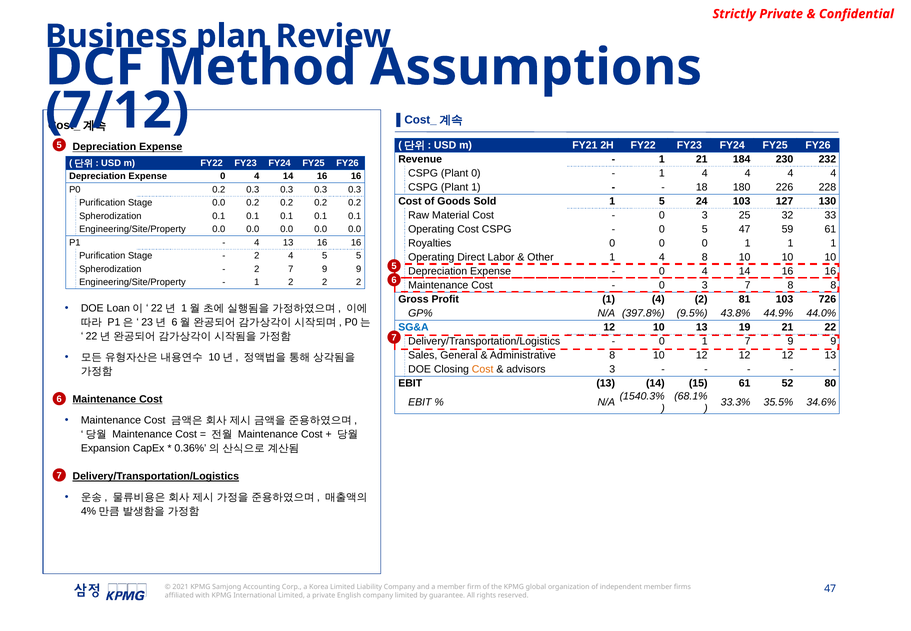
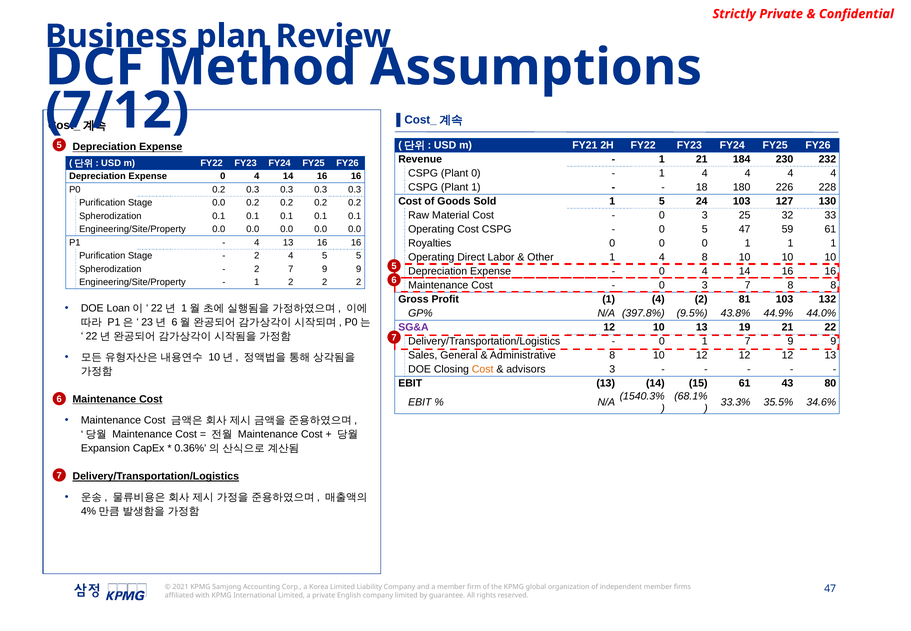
726: 726 -> 132 (827, 299)
SG&A colour: blue -> purple (413, 327)
52: 52 -> 43 (788, 383)
